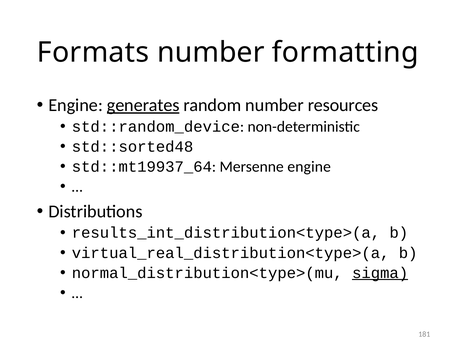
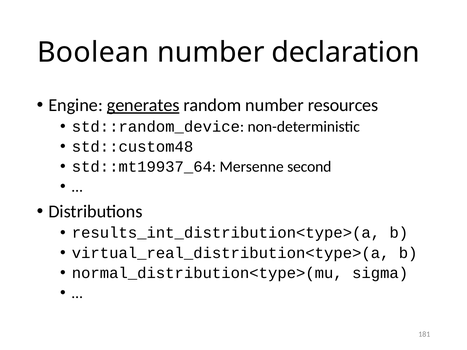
Formats: Formats -> Boolean (93, 52)
formatting: formatting -> declaration (346, 52)
std::sorted48: std::sorted48 -> std::custom48 (133, 147)
Mersenne engine: engine -> second (309, 167)
sigma underline: present -> none (380, 273)
